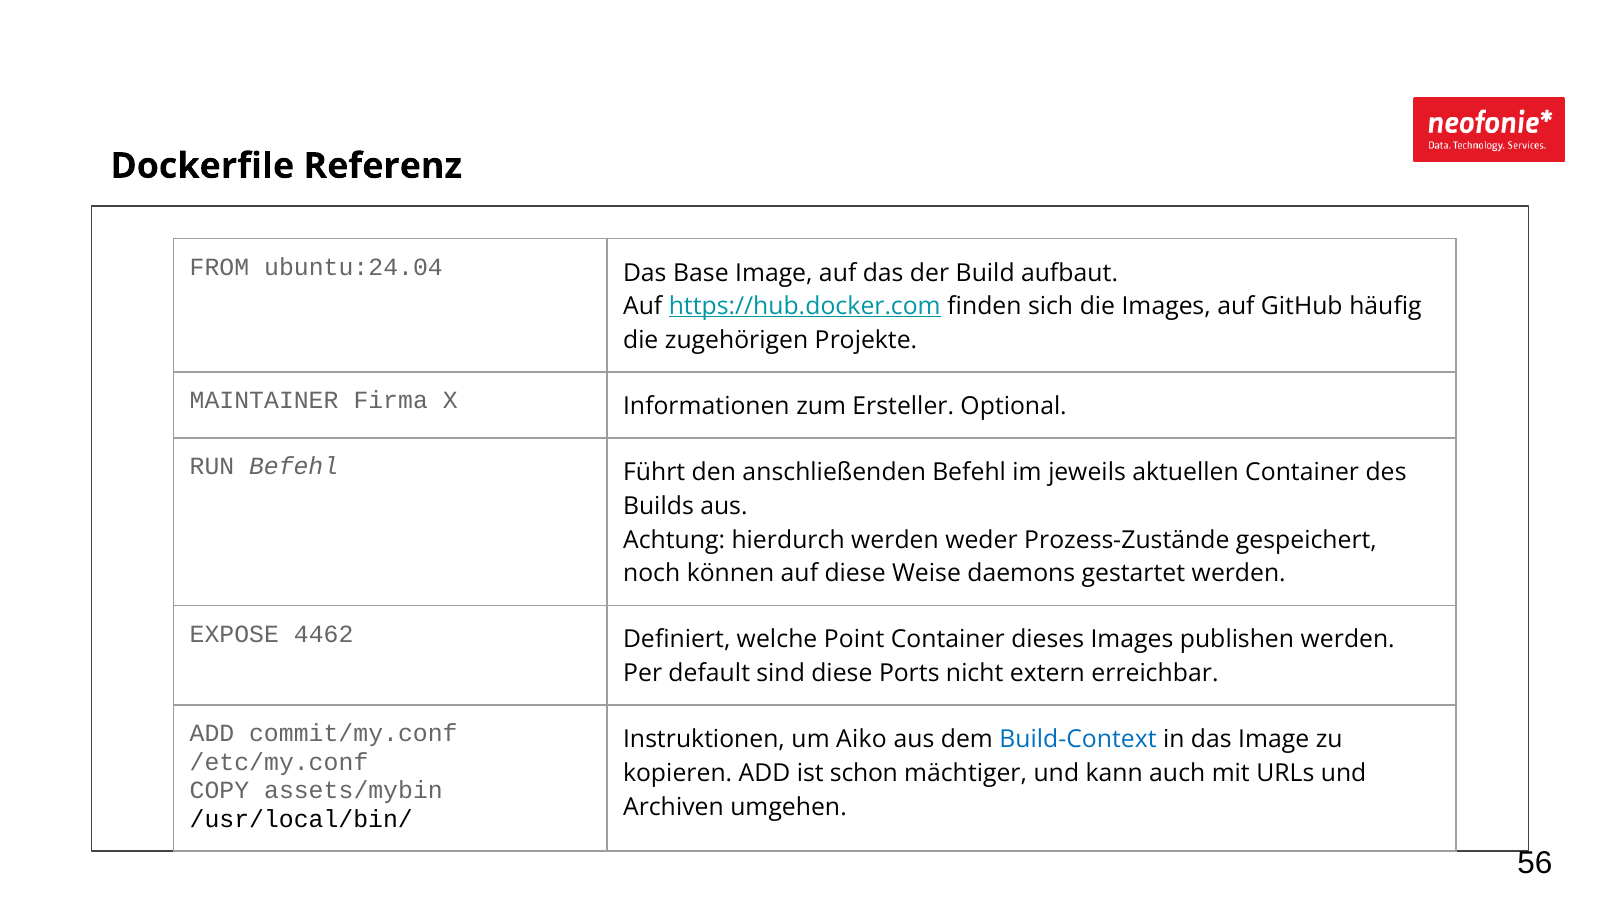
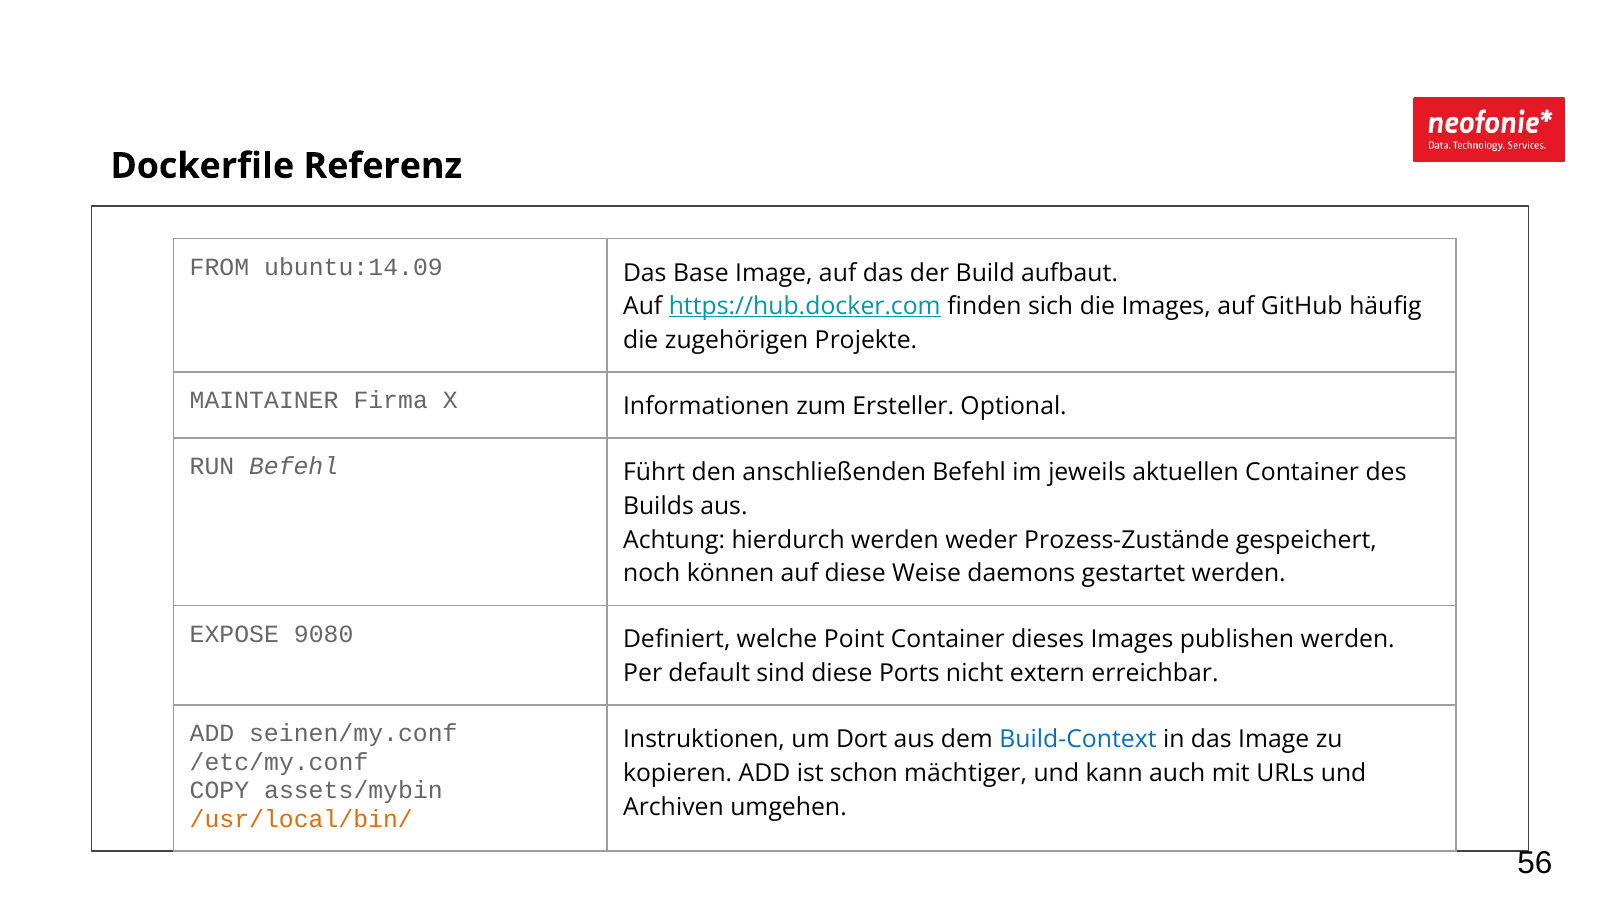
ubuntu:24.04: ubuntu:24.04 -> ubuntu:14.09 (353, 267)
4462: 4462 -> 9080 (324, 634)
commit/my.conf: commit/my.conf -> seinen/my.conf (353, 734)
Aiko: Aiko -> Dort (862, 740)
/usr/local/bin/ colour: black -> orange (301, 819)
